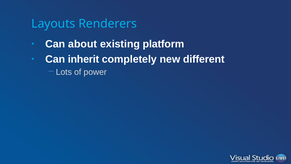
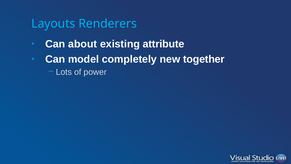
platform: platform -> attribute (164, 44)
inherit: inherit -> model (83, 59)
different: different -> together (204, 59)
